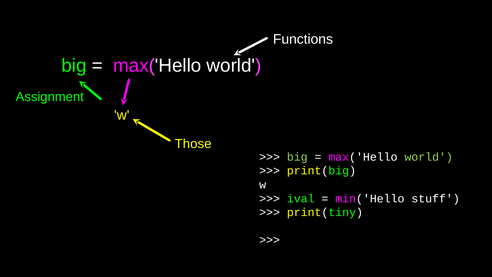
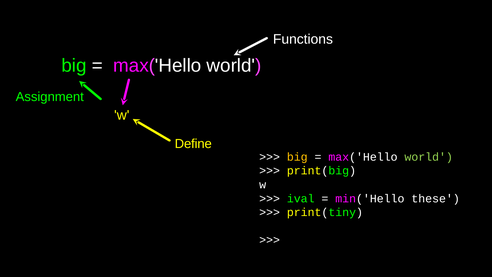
Those: Those -> Define (193, 144)
big colour: light green -> yellow (297, 157)
stuff: stuff -> these (436, 198)
